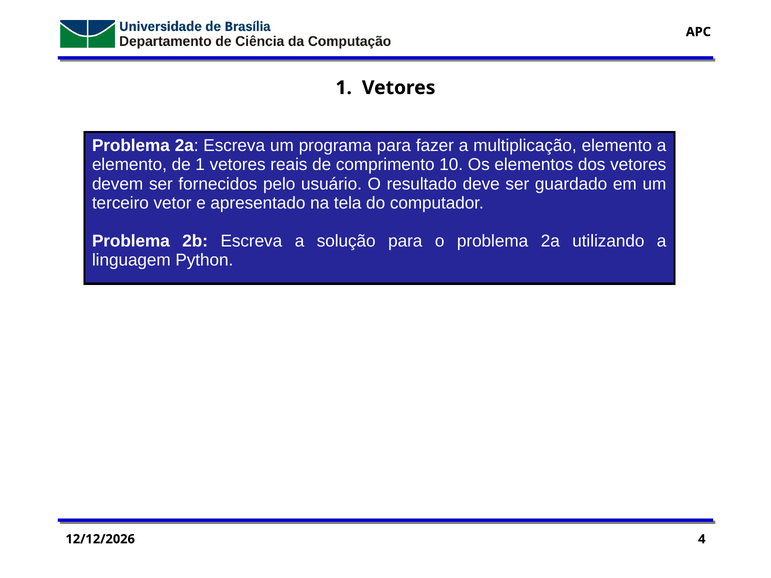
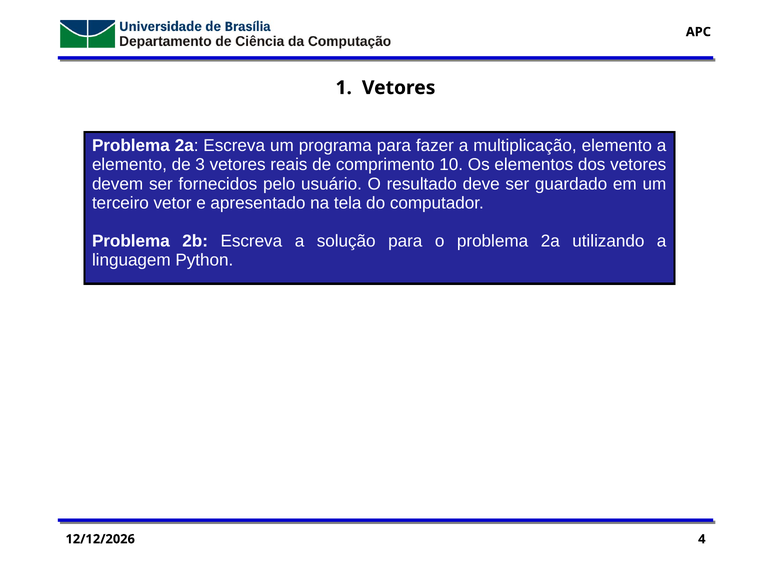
de 1: 1 -> 3 (200, 165)
